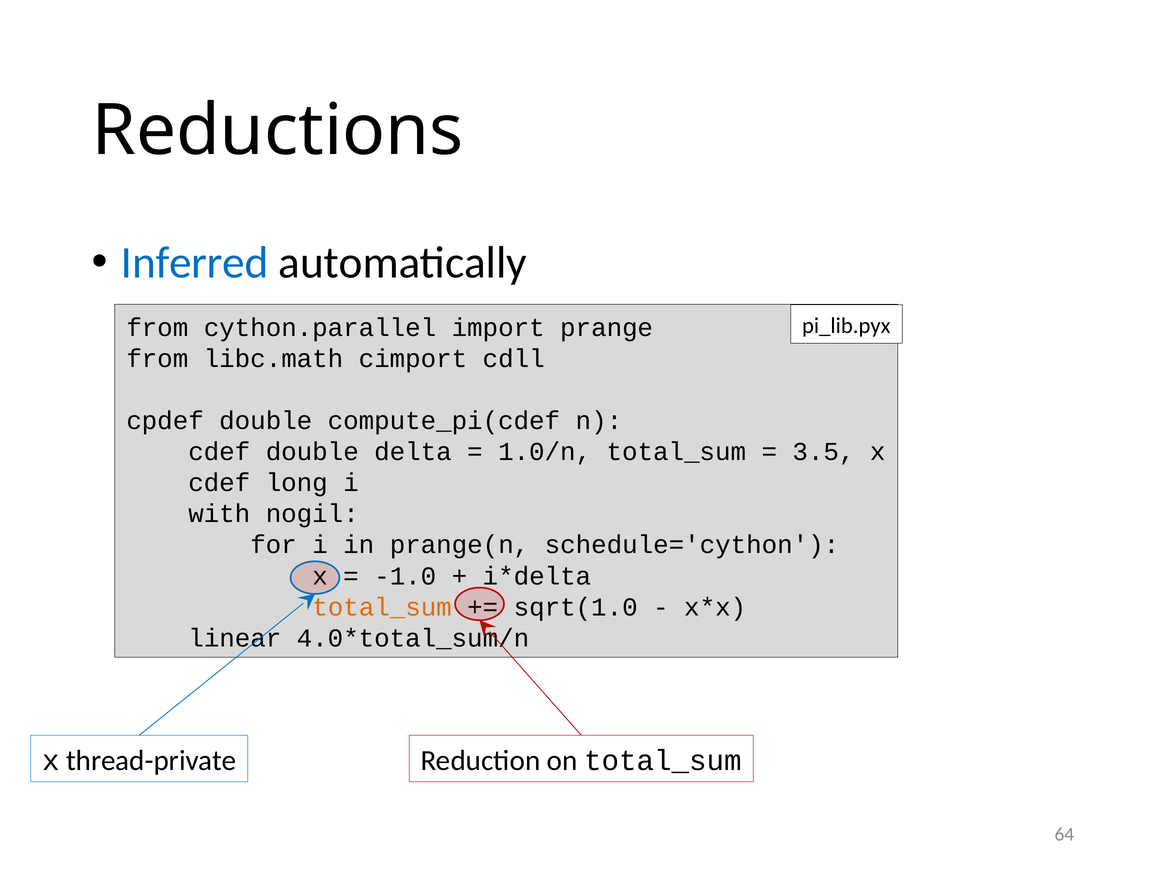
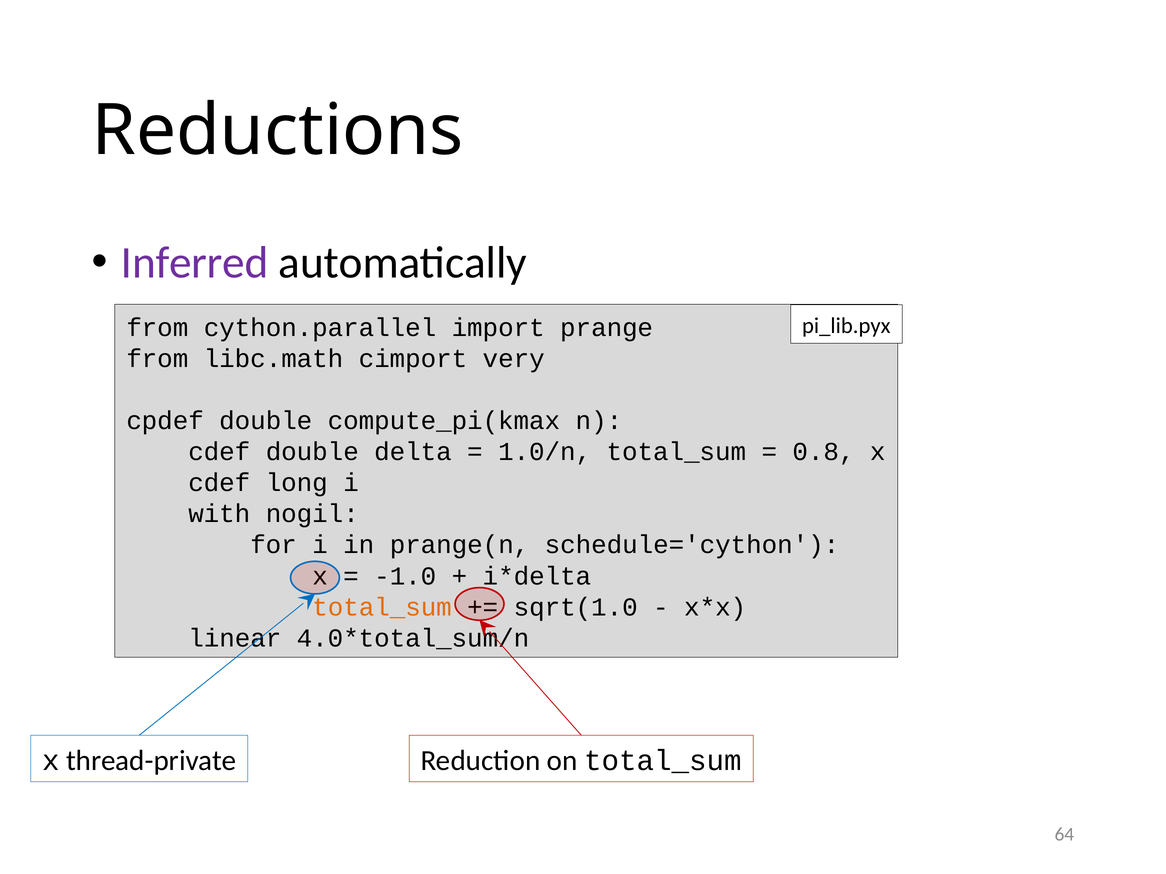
Inferred colour: blue -> purple (195, 263)
cdll: cdll -> very (514, 359)
compute_pi(cdef: compute_pi(cdef -> compute_pi(kmax (444, 421)
3.5: 3.5 -> 0.8 (824, 452)
